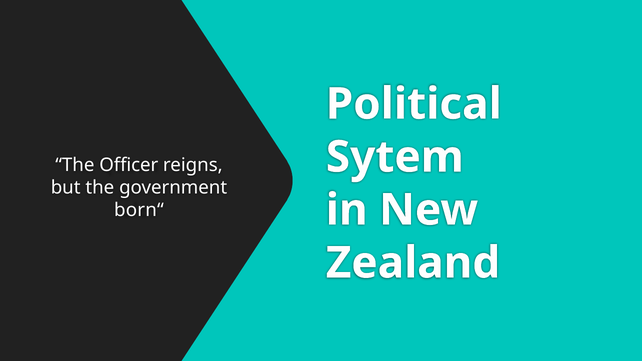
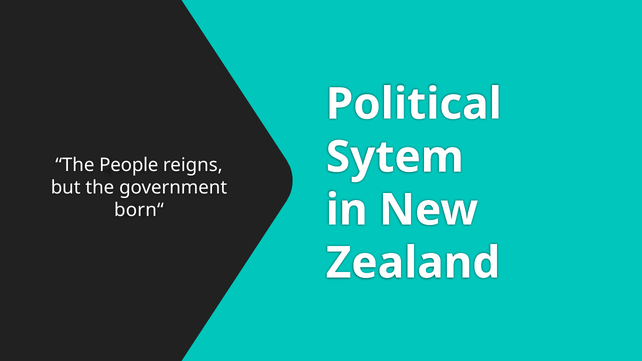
Officer: Officer -> People (129, 165)
